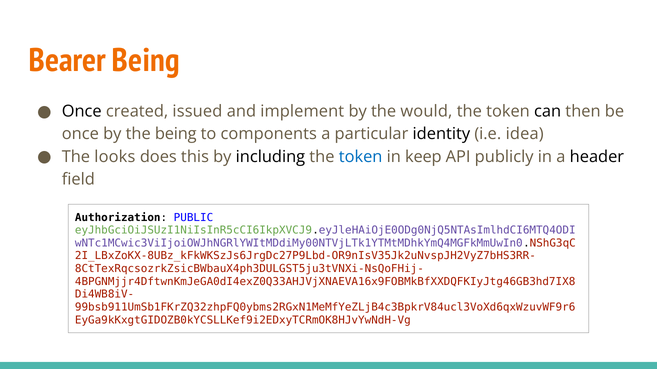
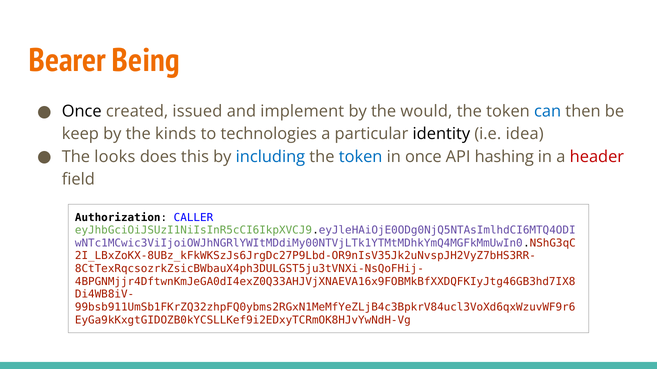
can colour: black -> blue (548, 112)
once: once -> keep (80, 134)
the being: being -> kinds (176, 134)
components: components -> technologies (269, 134)
including colour: black -> blue (270, 157)
in keep: keep -> once (423, 157)
publicly: publicly -> hashing (504, 157)
header colour: black -> red (597, 157)
PUBLIC: PUBLIC -> CALLER (193, 218)
